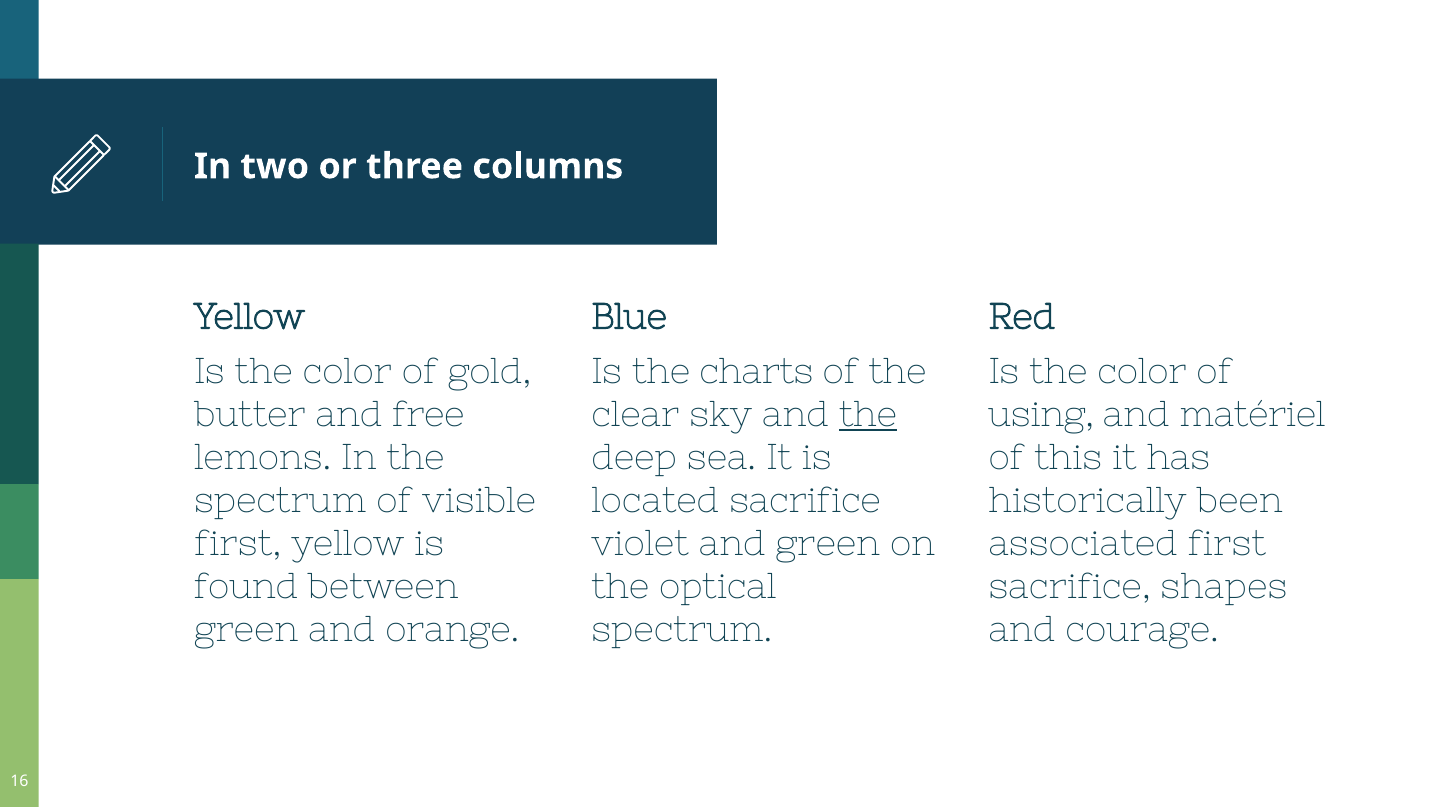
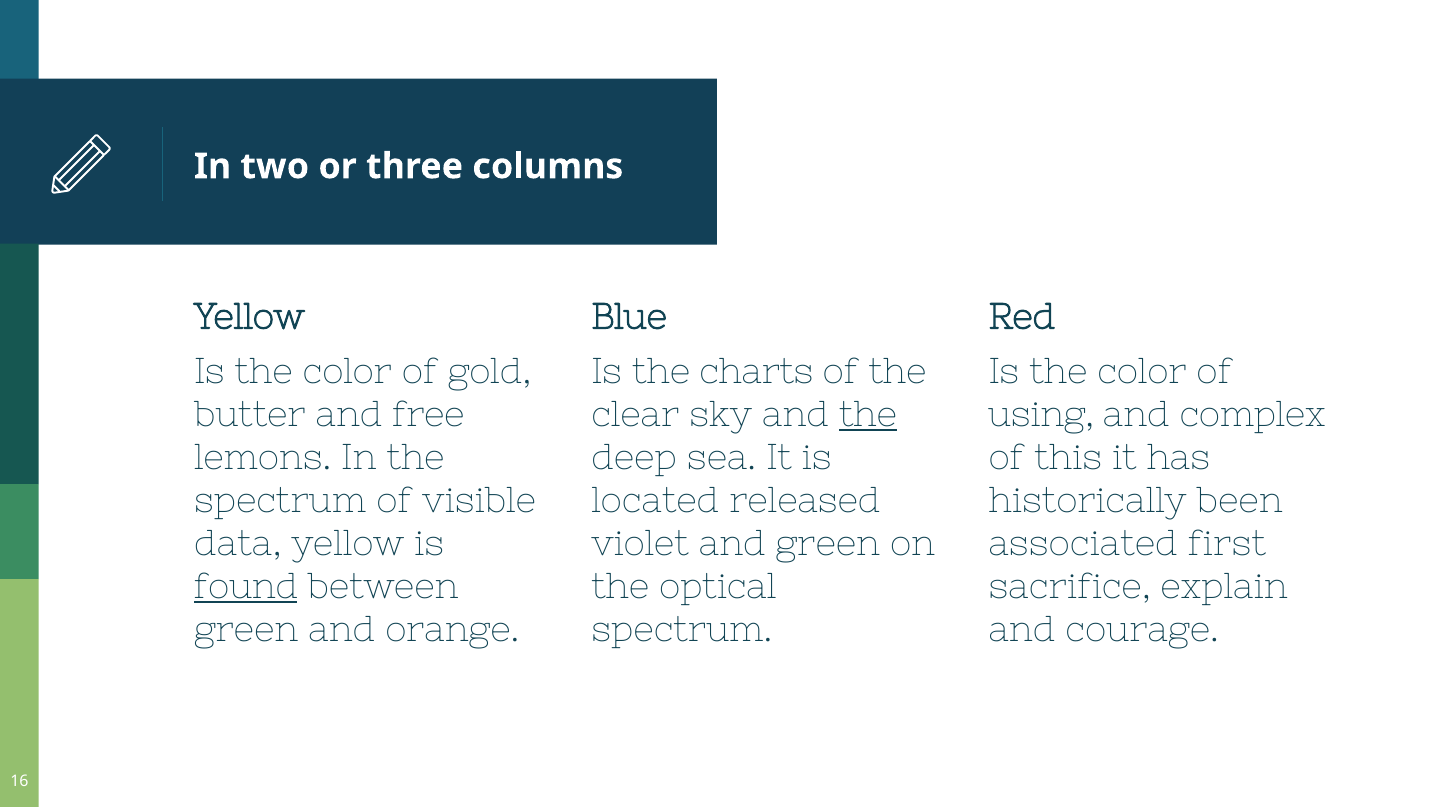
matériel: matériel -> complex (1253, 414)
located sacrifice: sacrifice -> released (805, 501)
first: first -> data (238, 544)
found underline: none -> present (246, 587)
shapes: shapes -> explain (1224, 587)
